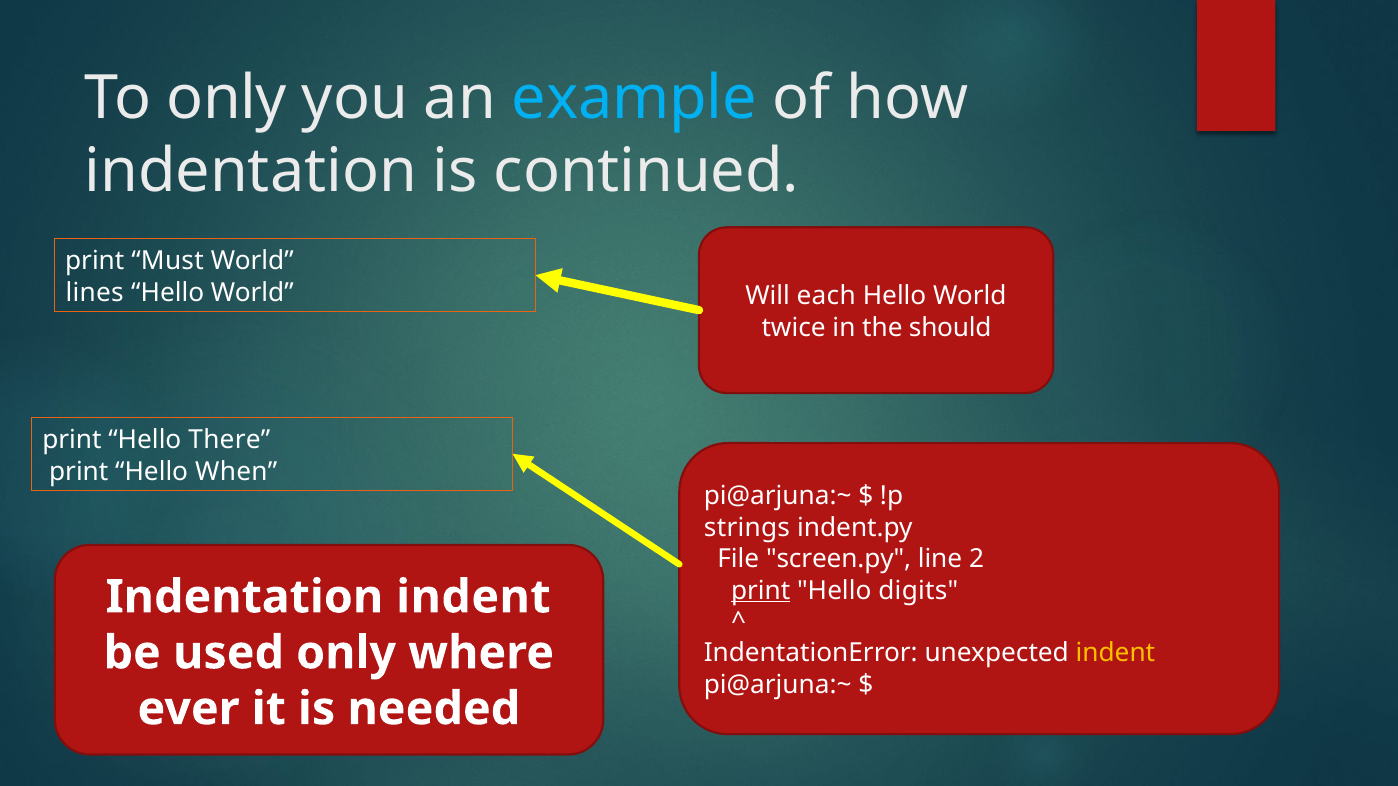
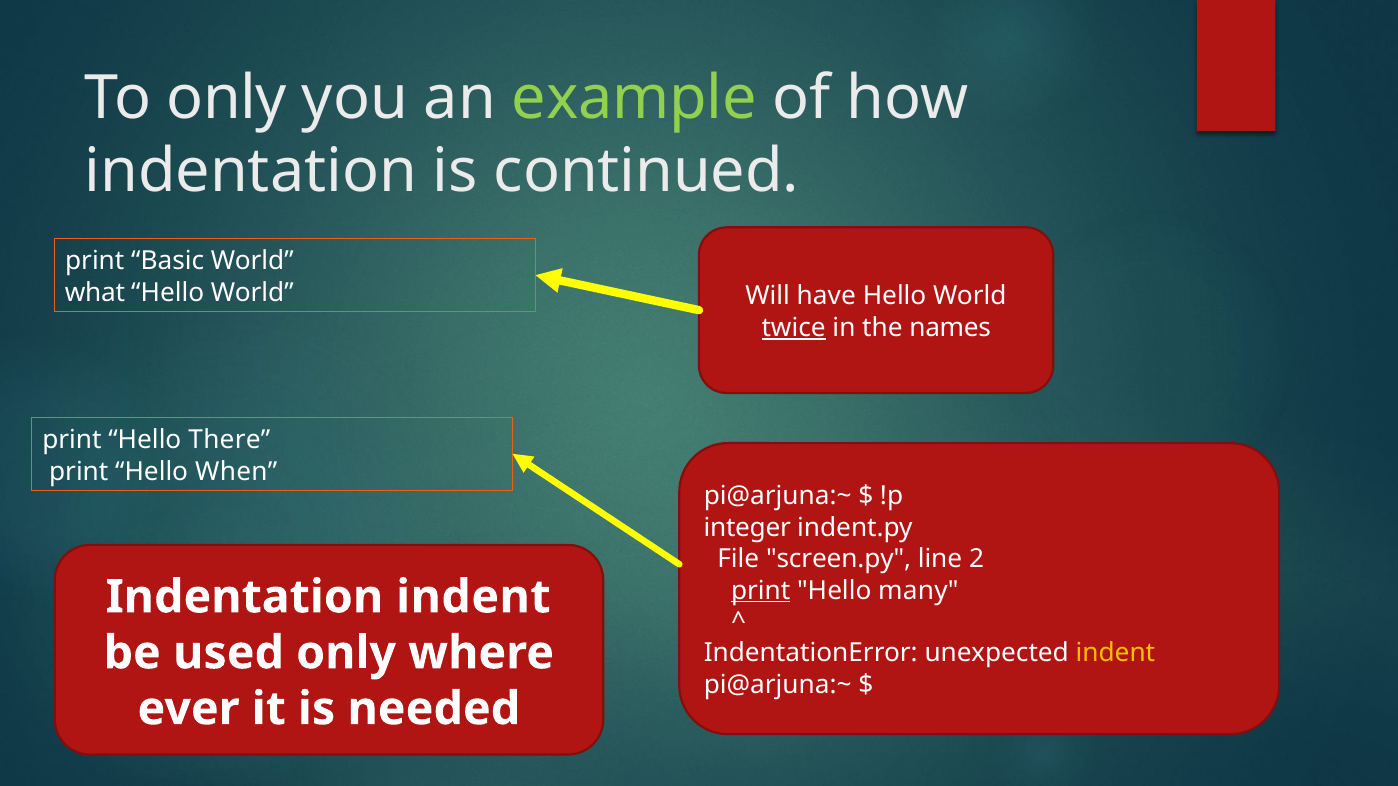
example colour: light blue -> light green (634, 98)
Must: Must -> Basic (168, 261)
lines: lines -> what (95, 293)
each: each -> have (826, 296)
twice underline: none -> present (794, 328)
should: should -> names (950, 328)
strings: strings -> integer (747, 528)
digits: digits -> many (918, 591)
